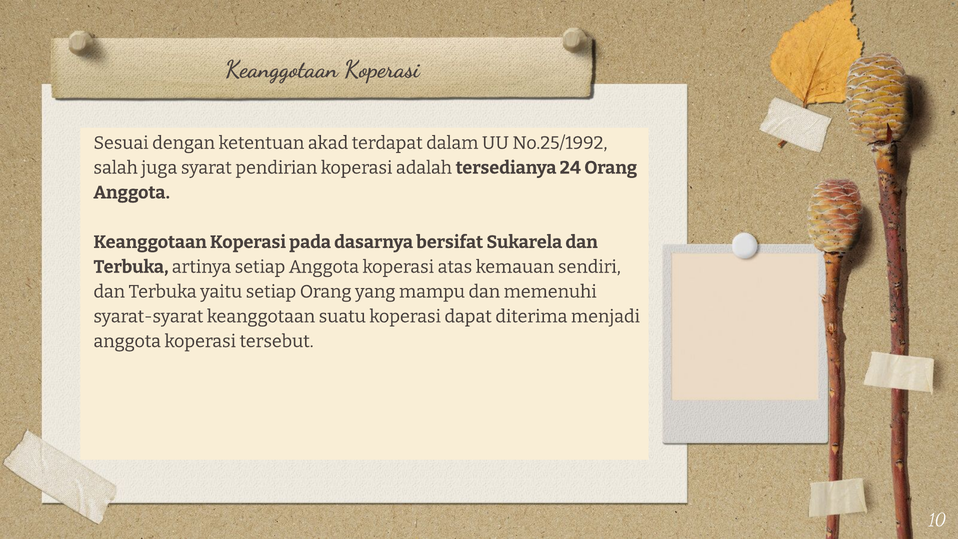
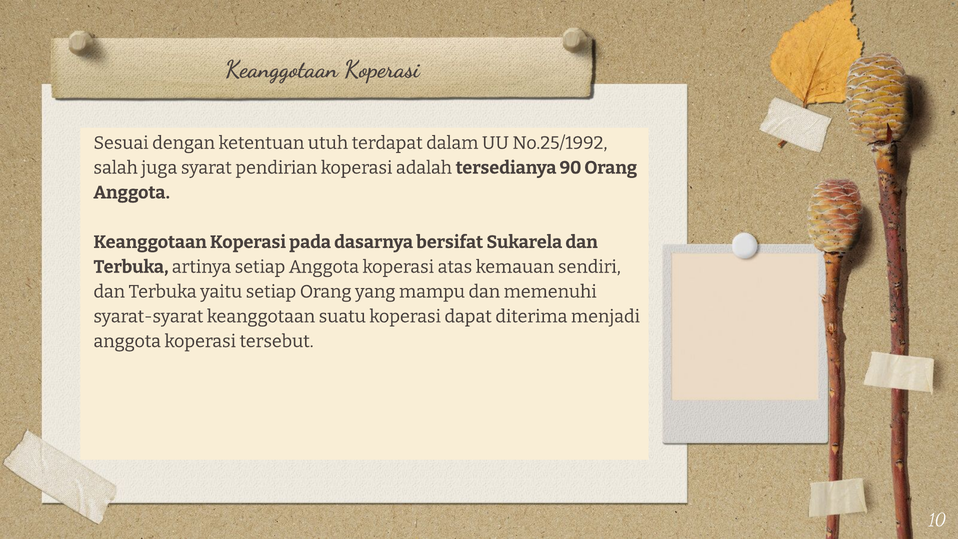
akad: akad -> utuh (328, 143)
24: 24 -> 90 (570, 168)
